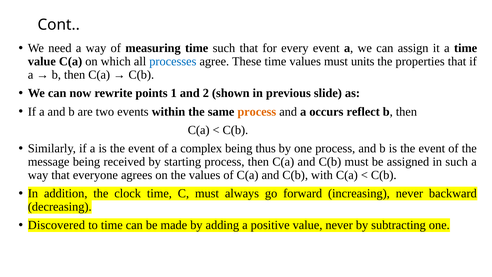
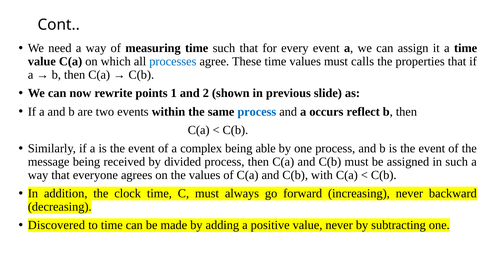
units: units -> calls (363, 61)
process colour: orange -> blue (257, 112)
thus: thus -> able (266, 148)
starting: starting -> divided (183, 162)
